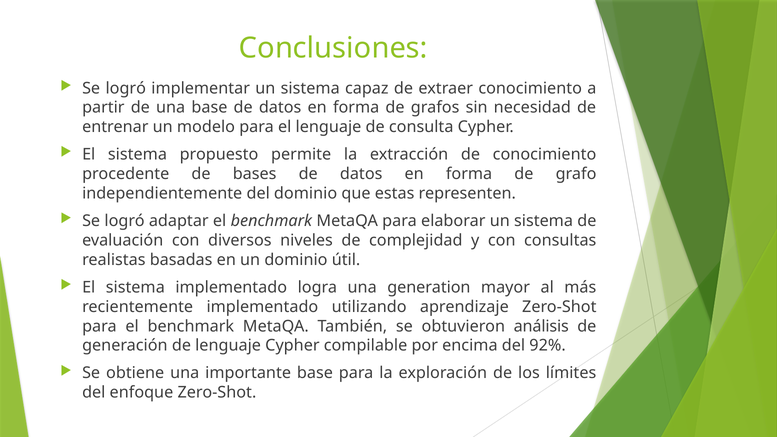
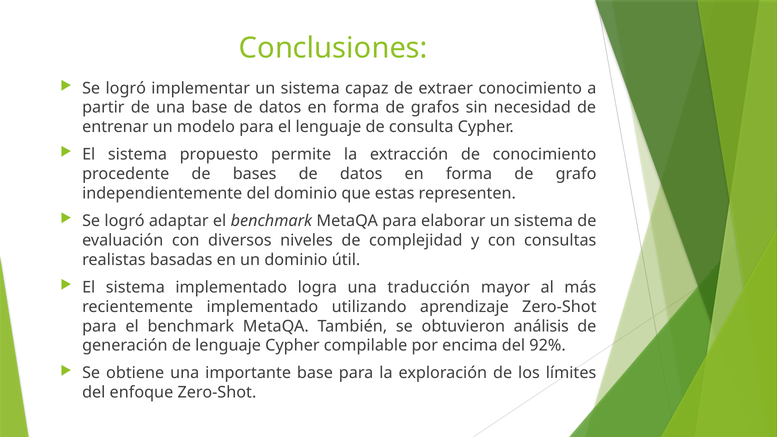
generation: generation -> traducción (429, 287)
